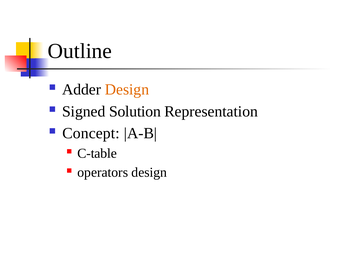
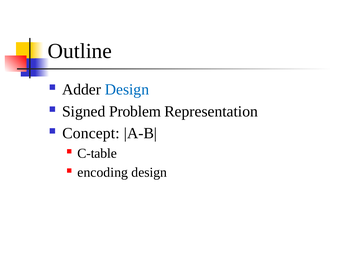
Design colour: orange -> blue (127, 90)
Solution: Solution -> Problem (135, 112)
operators: operators -> encoding (103, 173)
